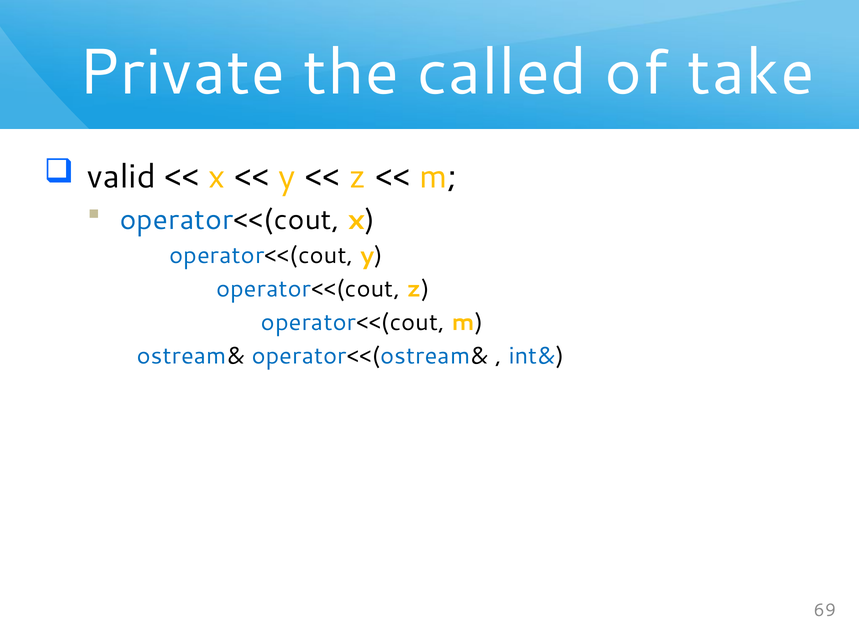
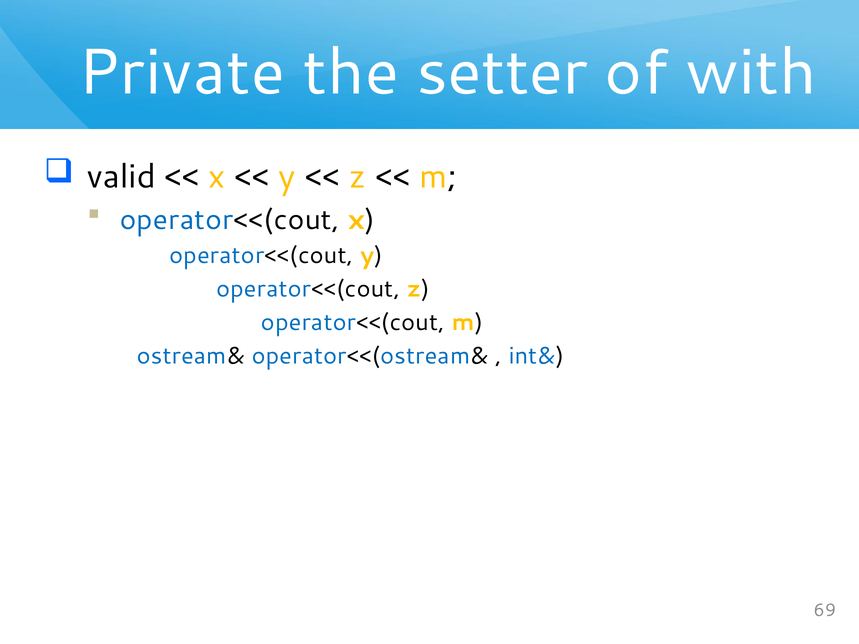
called: called -> setter (502, 72)
take: take -> with (751, 72)
